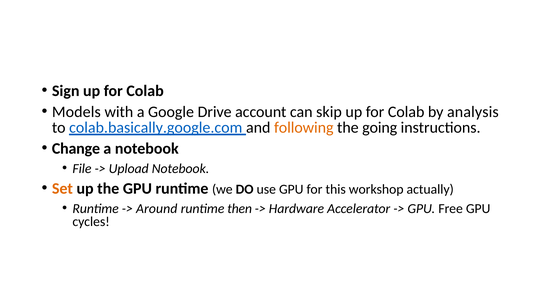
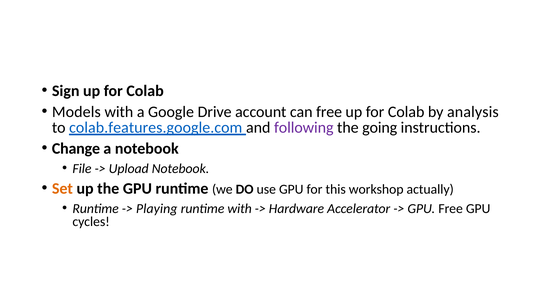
can skip: skip -> free (329, 112)
colab.basically.google.com: colab.basically.google.com -> colab.features.google.com (156, 127)
following colour: orange -> purple (304, 127)
Around: Around -> Playing (157, 208)
runtime then: then -> with (240, 208)
